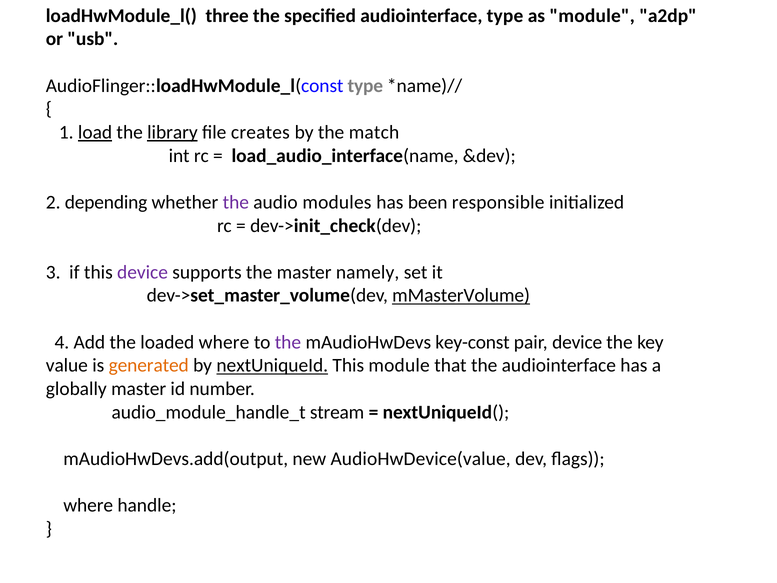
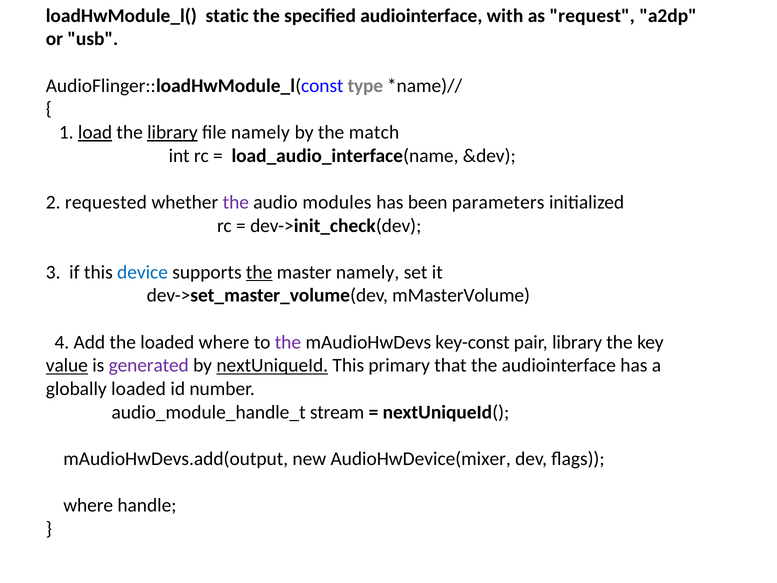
three: three -> static (227, 16)
audiointerface type: type -> with (505, 16)
as module: module -> request (592, 16)
file creates: creates -> namely (260, 132)
depending: depending -> requested (106, 202)
responsible: responsible -> parameters (498, 202)
device colour: purple -> blue (143, 272)
the underline: none -> present (259, 272)
mMasterVolume underline: present -> none (461, 295)
pair device: device -> library (577, 342)
value underline: none -> present (67, 365)
generated colour: orange -> purple (149, 365)
This module: module -> primary (399, 365)
globally master: master -> loaded (139, 389)
AudioHwDevice(value: AudioHwDevice(value -> AudioHwDevice(mixer (421, 459)
